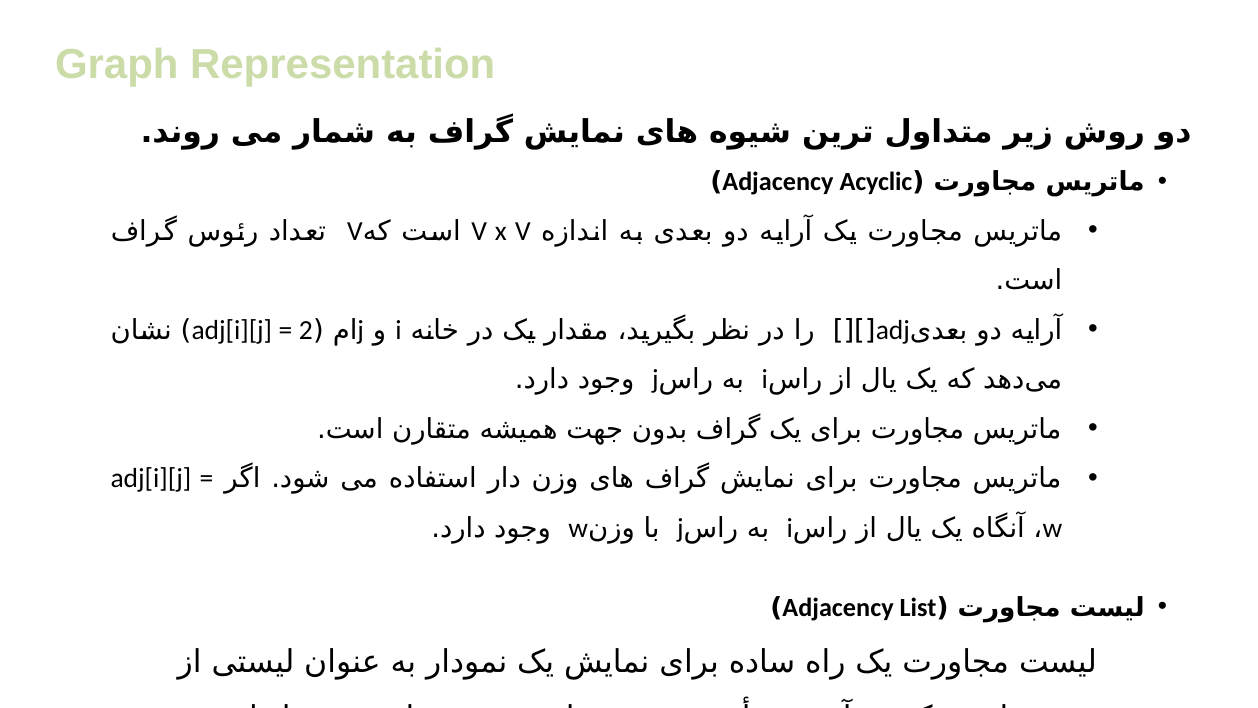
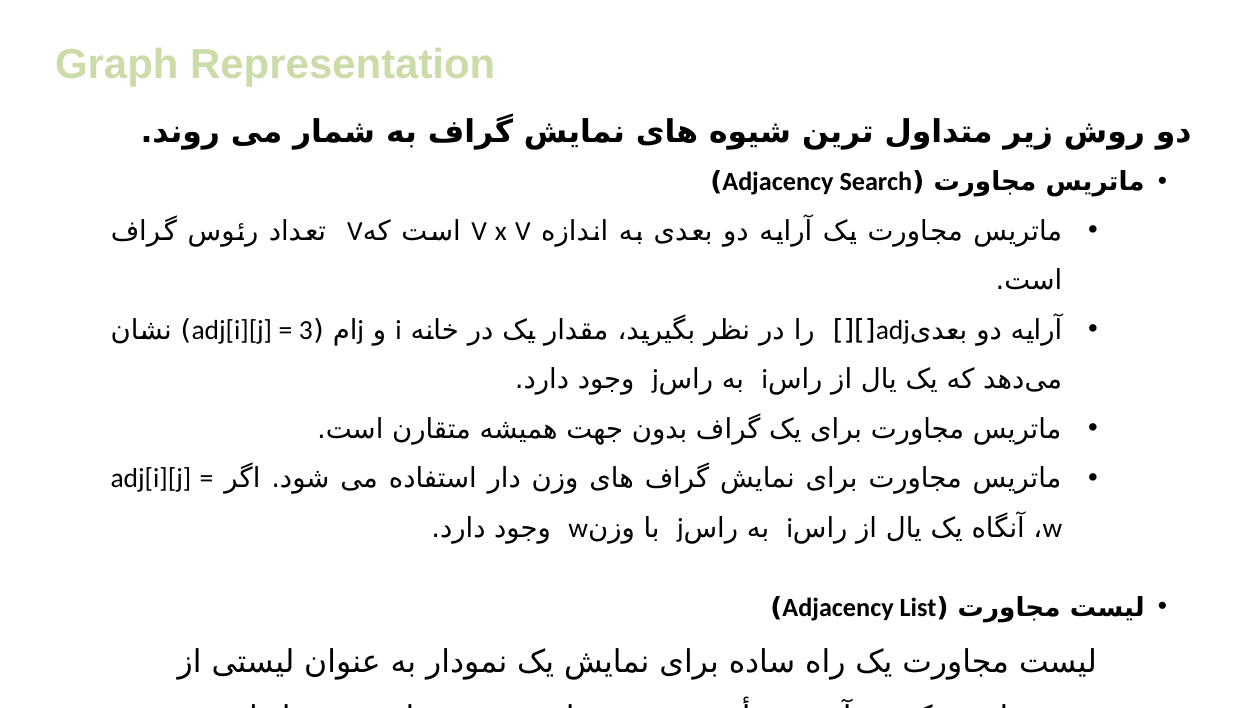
Acyclic: Acyclic -> Search (876, 182)
2: 2 -> 3 (306, 330)
